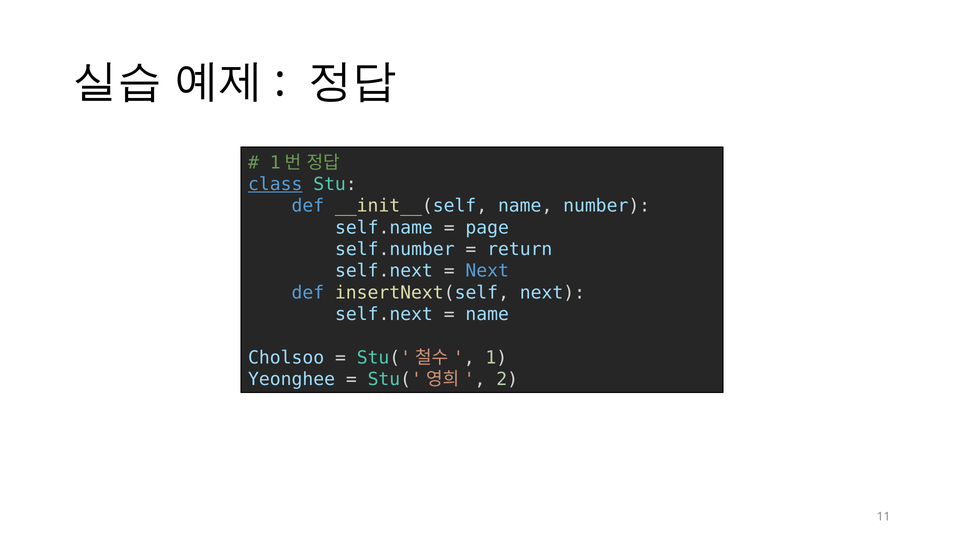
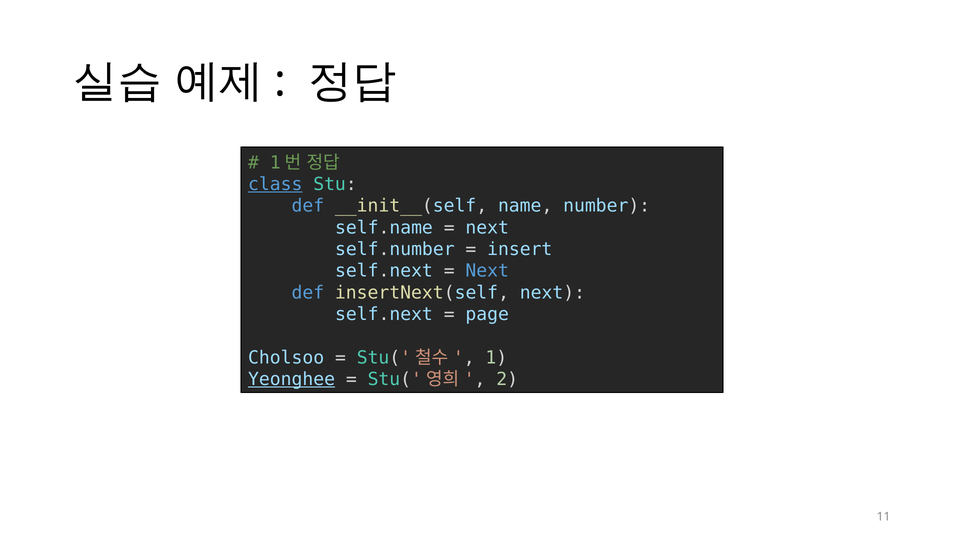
page: page -> next (487, 228)
return: return -> insert (520, 249)
name: name -> page (487, 314)
Yeonghee underline: none -> present (292, 380)
